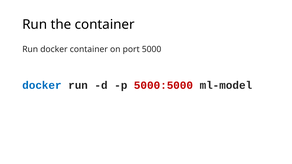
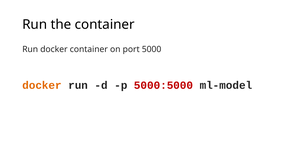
docker colour: blue -> orange (42, 85)
